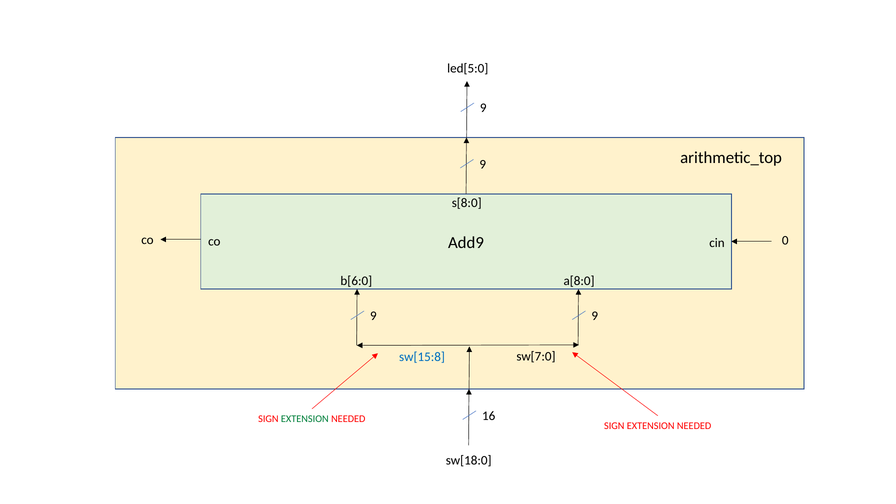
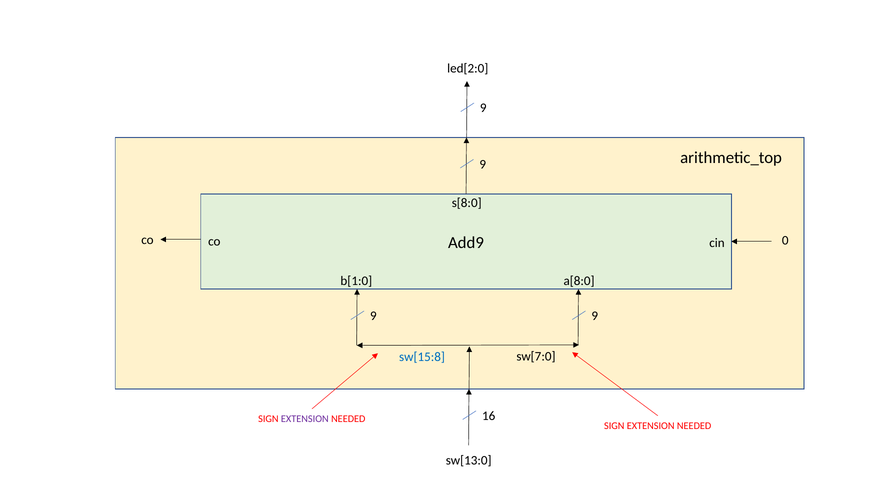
led[5:0: led[5:0 -> led[2:0 (468, 68)
b[6:0: b[6:0 -> b[1:0 (356, 281)
EXTENSION colour: green -> purple (305, 419)
sw[18:0: sw[18:0 -> sw[13:0 (469, 460)
